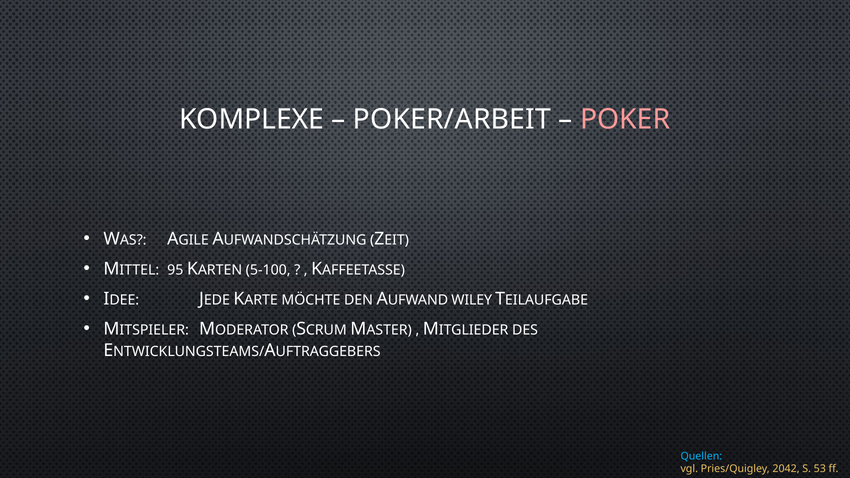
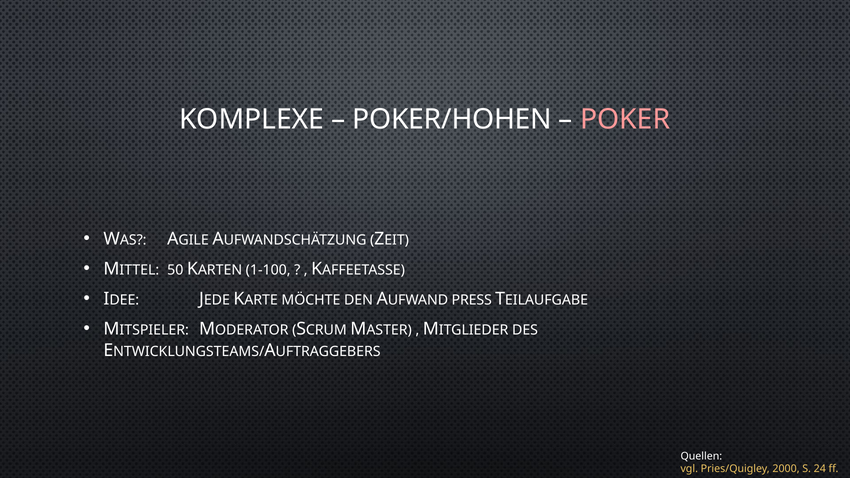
POKER/ARBEIT: POKER/ARBEIT -> POKER/HOHEN (452, 119)
95: 95 -> 50 (175, 270)
5-100: 5-100 -> 1-100 (268, 270)
WILEY: WILEY -> PRESS (472, 300)
Quellen colour: light blue -> white (701, 456)
2042: 2042 -> 2000 (786, 469)
53: 53 -> 24 (820, 469)
